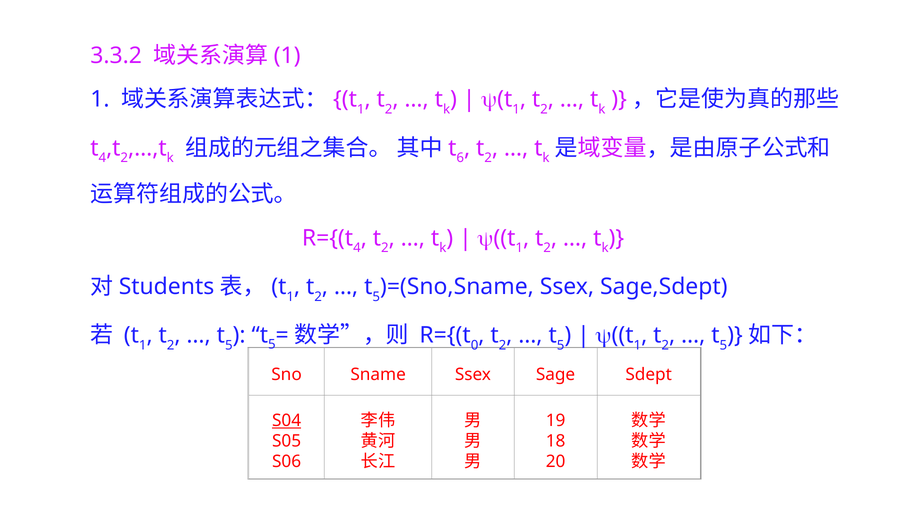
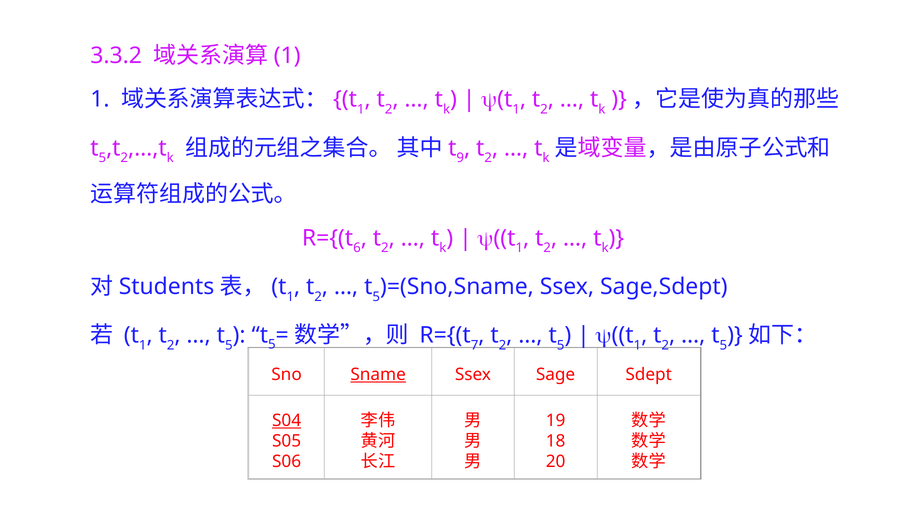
4: 4 -> 5 (102, 158)
6: 6 -> 9 (460, 158)
4: 4 -> 6 (357, 248)
0: 0 -> 7 (475, 346)
Sname underline: none -> present (378, 375)
